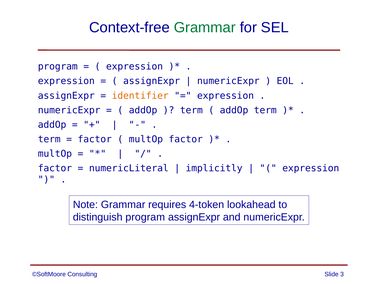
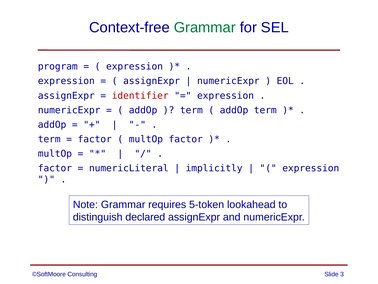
identifier colour: orange -> red (140, 95)
4-token: 4-token -> 5-token (207, 204)
distinguish program: program -> declared (145, 217)
